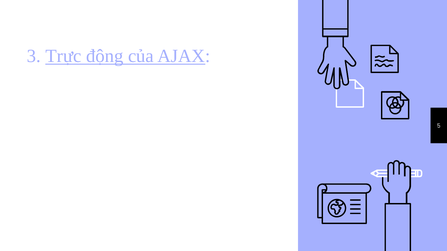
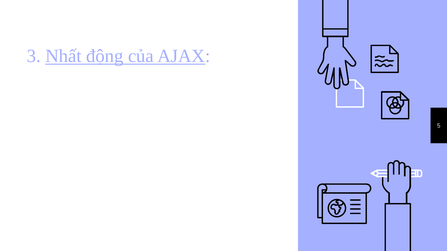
Trực: Trực -> Nhất (63, 56)
